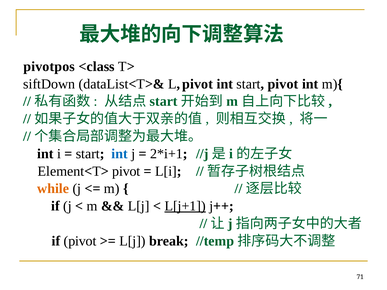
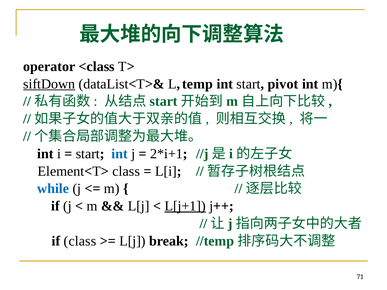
pivotpos: pivotpos -> operator (49, 67)
siftDown underline: none -> present (49, 84)
L pivot: pivot -> temp (198, 84)
Element<T> pivot: pivot -> class (126, 171)
while colour: orange -> blue (53, 189)
if pivot: pivot -> class (80, 241)
